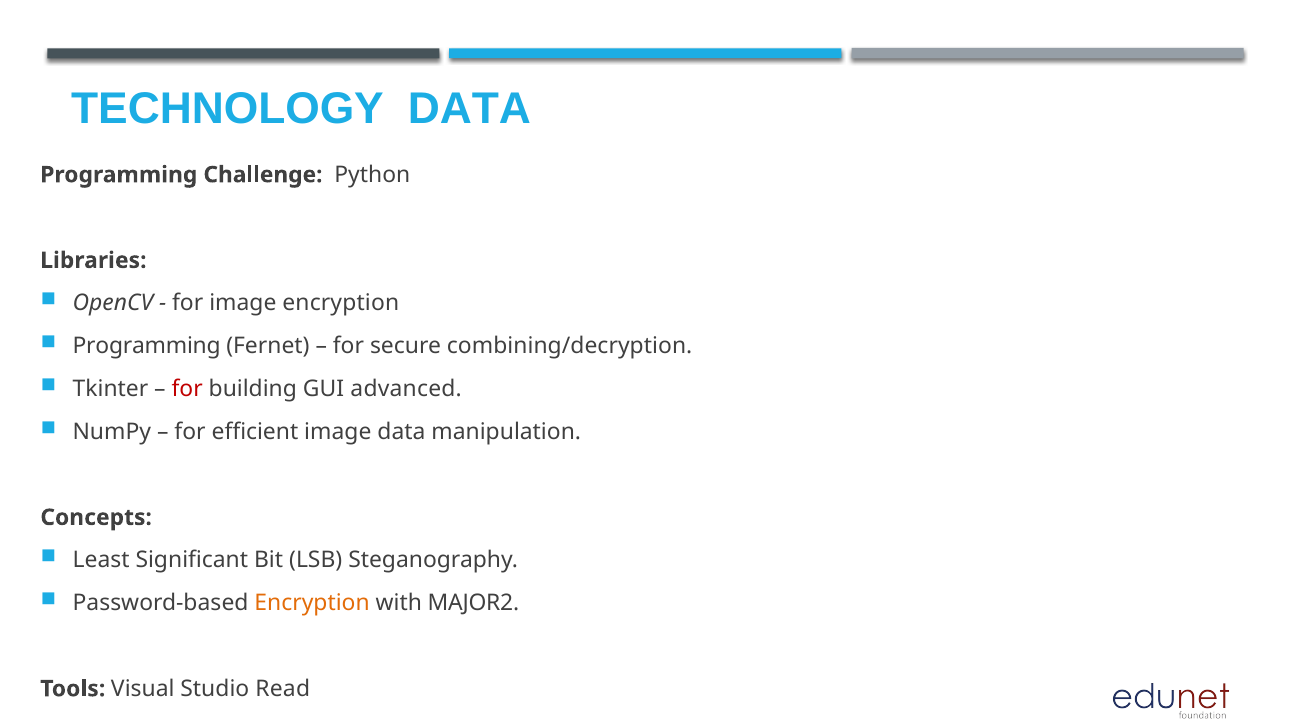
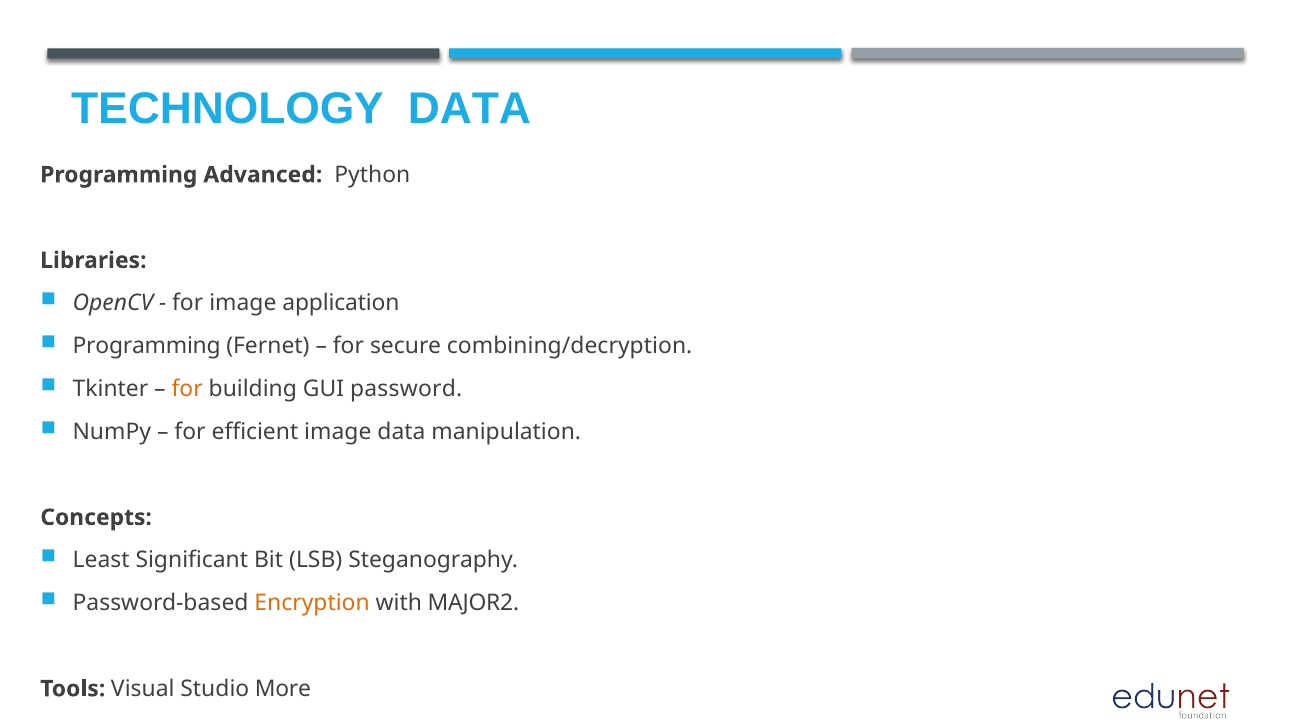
Challenge: Challenge -> Advanced (263, 175)
image encryption: encryption -> application (341, 303)
for colour: red -> orange (187, 389)
advanced: advanced -> password (406, 389)
Read: Read -> More (283, 689)
